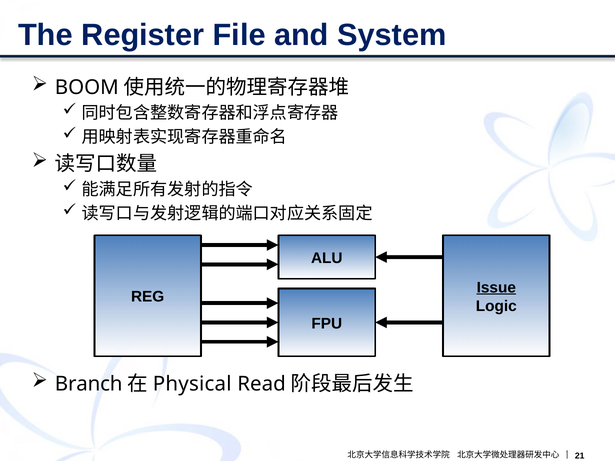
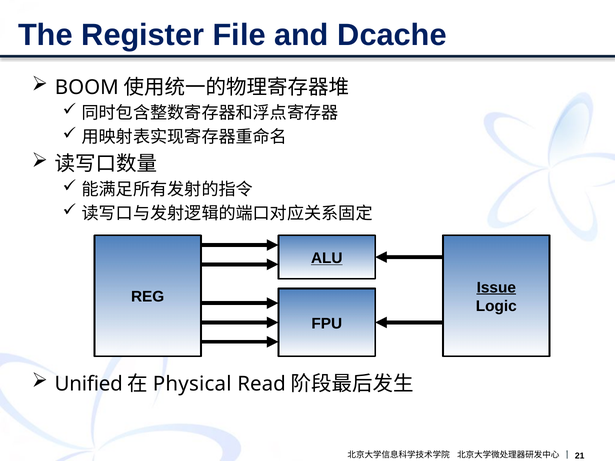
System: System -> Dcache (392, 35)
ALU underline: none -> present (327, 258)
Branch: Branch -> Unified (89, 384)
